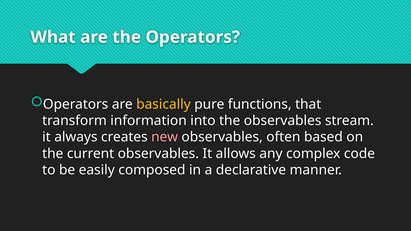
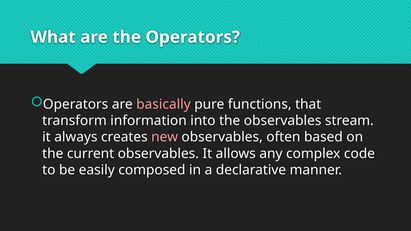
basically colour: yellow -> pink (163, 104)
